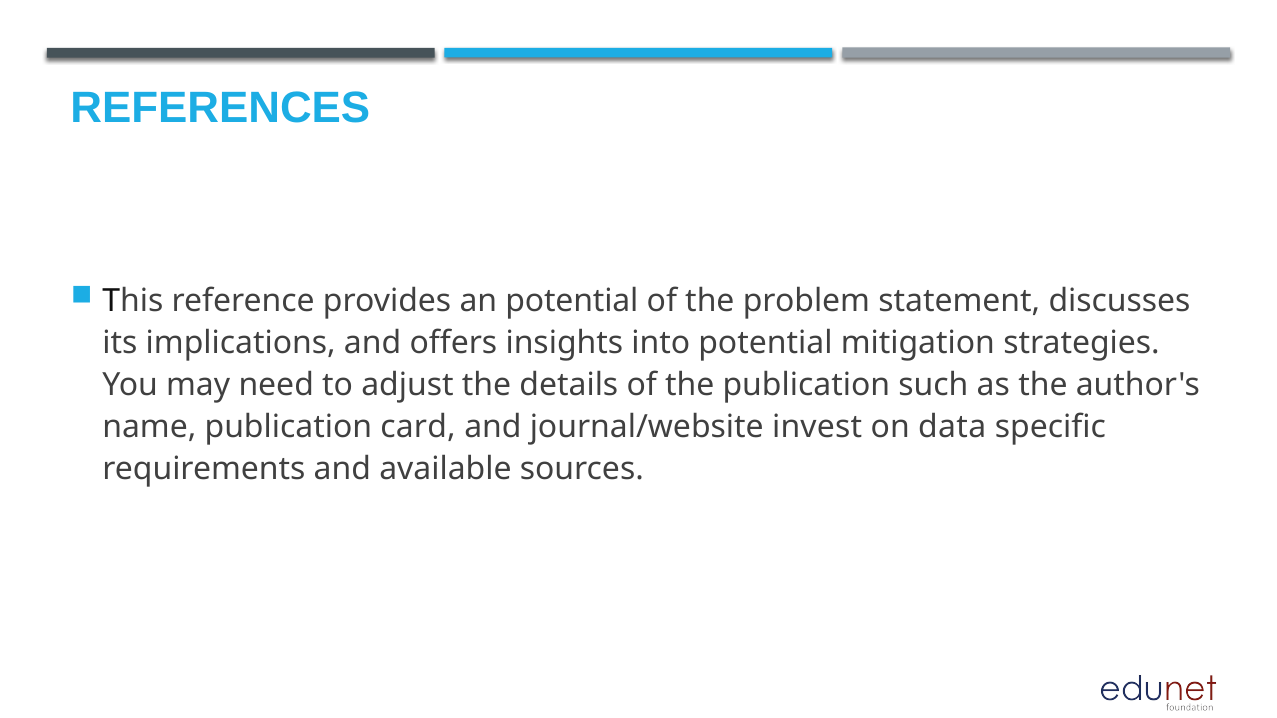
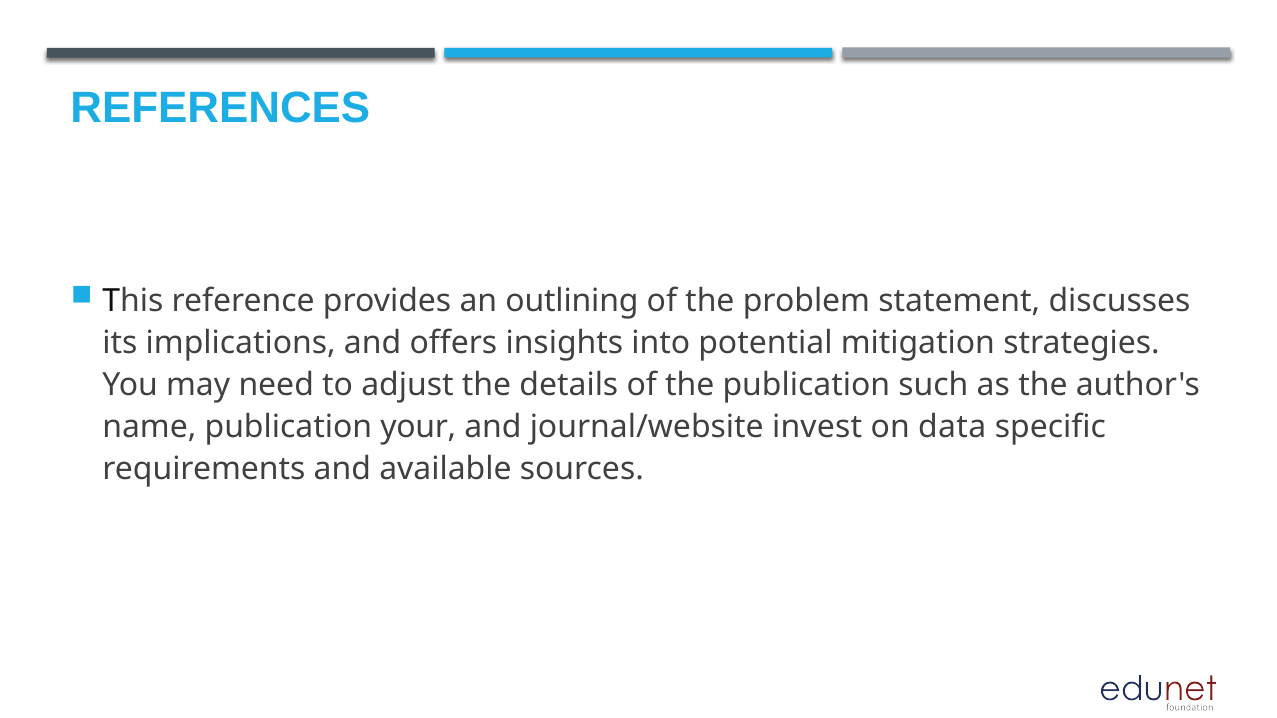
an potential: potential -> outlining (572, 301)
card: card -> your (418, 427)
